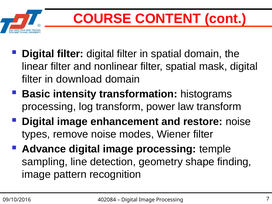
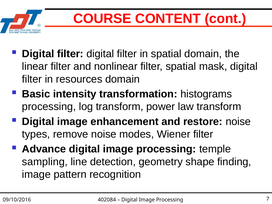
download: download -> resources (79, 79)
